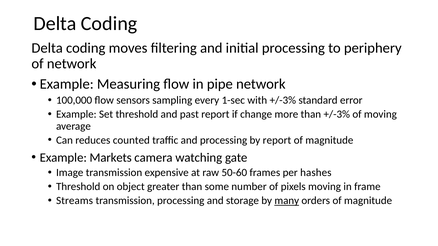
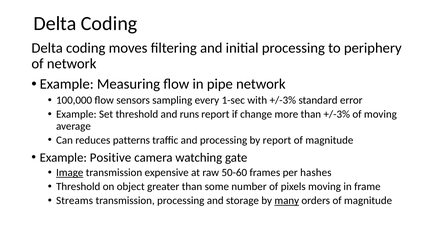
past: past -> runs (189, 114)
counted: counted -> patterns (131, 140)
Markets: Markets -> Positive (111, 158)
Image underline: none -> present (70, 173)
